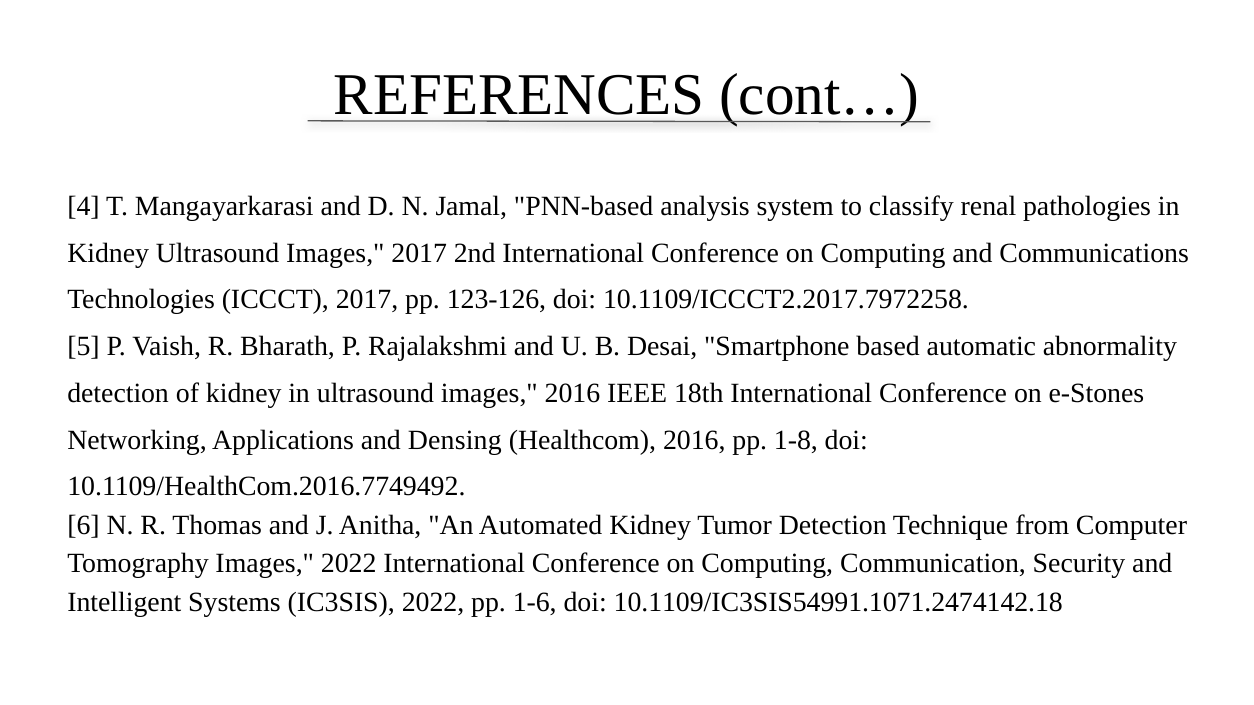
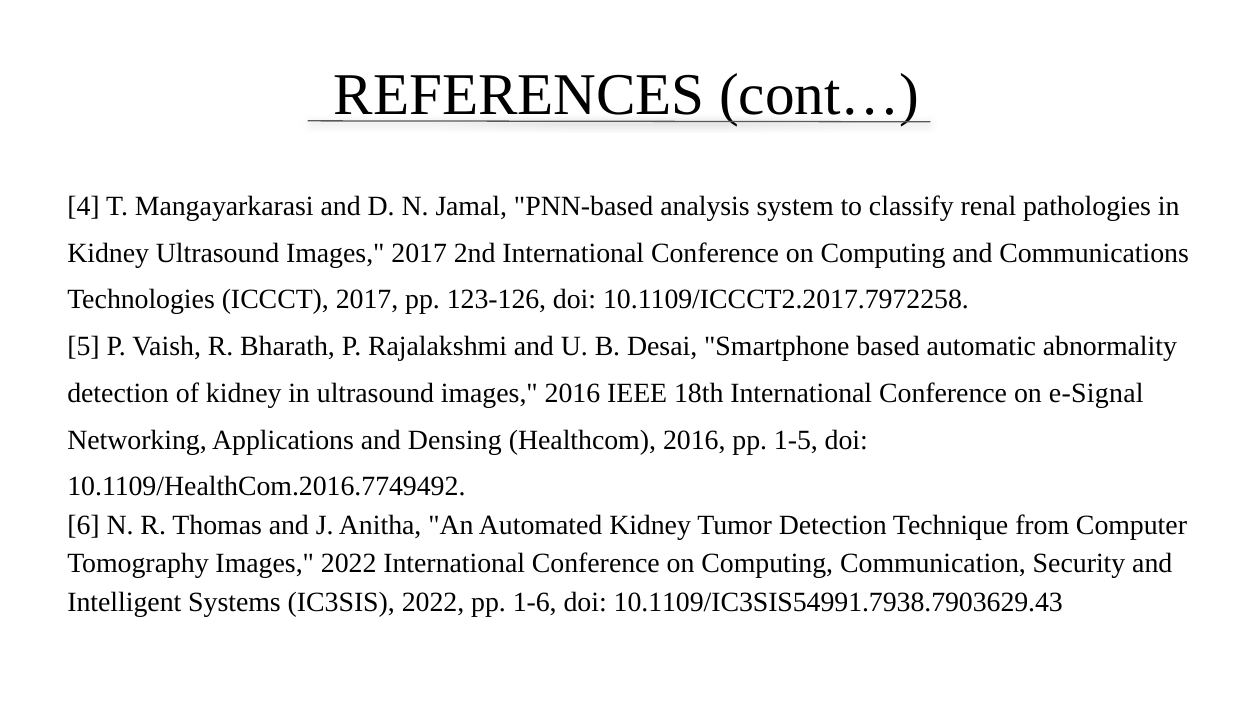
e-Stones: e-Stones -> e-Signal (1096, 393)
1-8: 1-8 -> 1-5 (796, 440)
10.1109/IC3SIS54991.1071.2474142.18: 10.1109/IC3SIS54991.1071.2474142.18 -> 10.1109/IC3SIS54991.7938.7903629.43 (838, 602)
